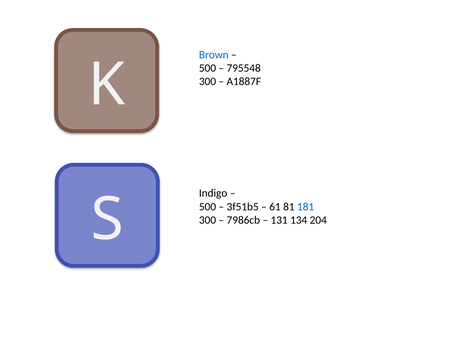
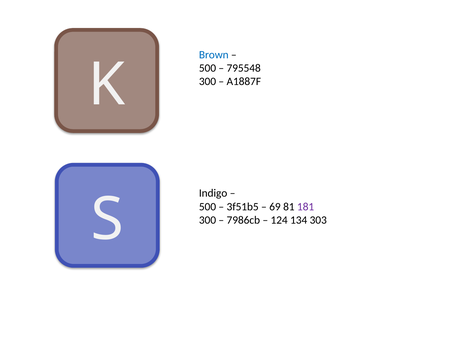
61: 61 -> 69 (275, 207)
181 colour: blue -> purple (306, 207)
131: 131 -> 124 (279, 220)
204: 204 -> 303 (318, 220)
